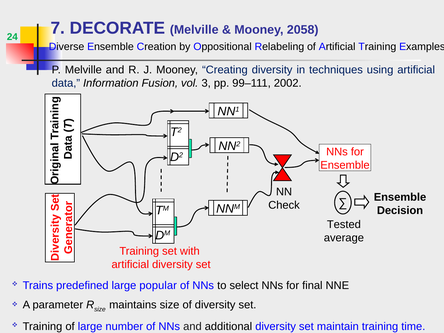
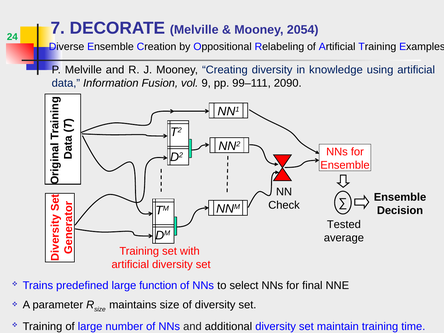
2058: 2058 -> 2054 (303, 30)
techniques: techniques -> knowledge (336, 70)
3: 3 -> 9 (206, 83)
2002: 2002 -> 2090 (288, 83)
popular: popular -> function (158, 285)
